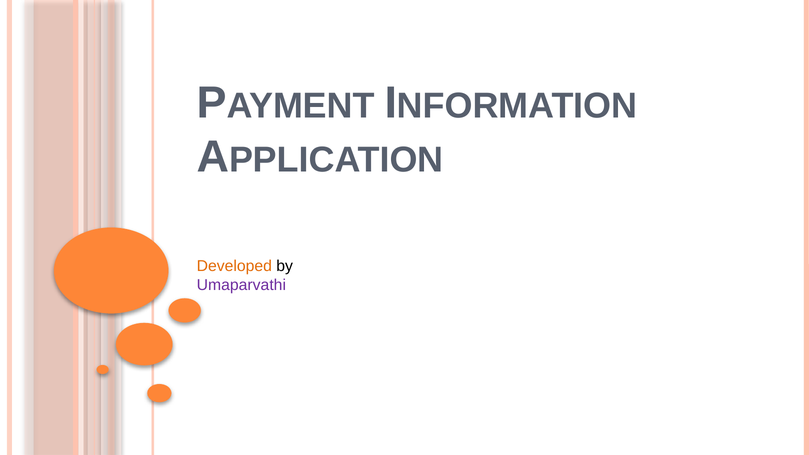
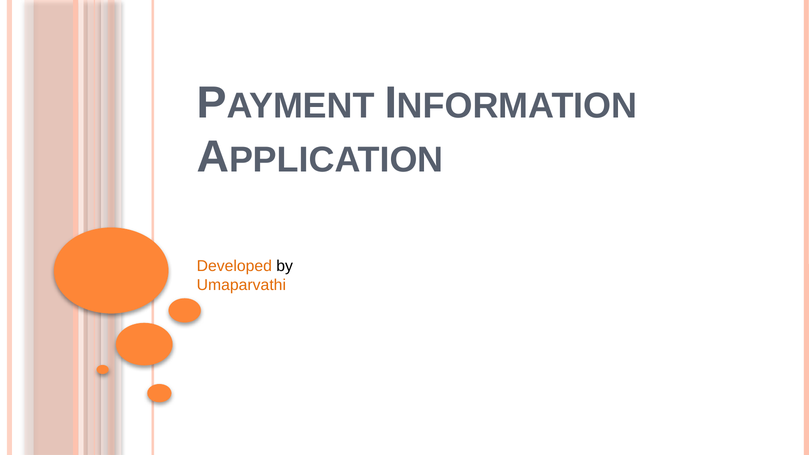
Umaparvathi colour: purple -> orange (241, 285)
